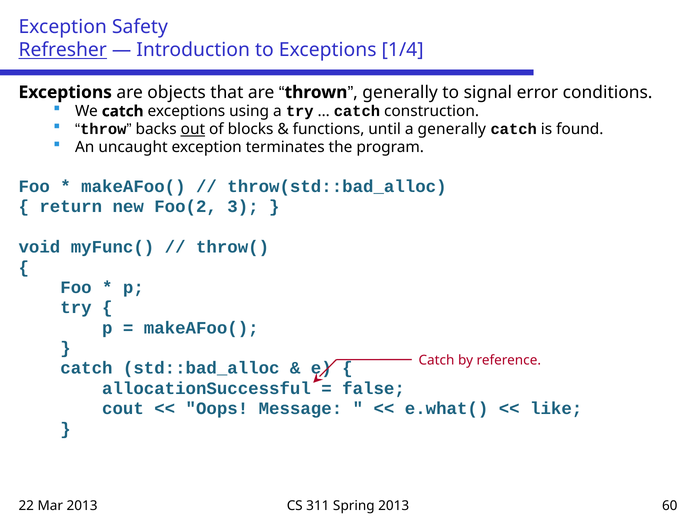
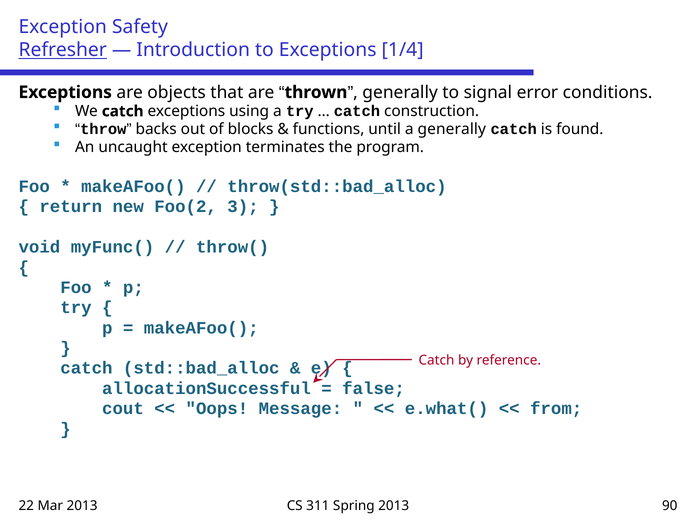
out underline: present -> none (193, 129)
like: like -> from (556, 409)
60: 60 -> 90 (670, 506)
